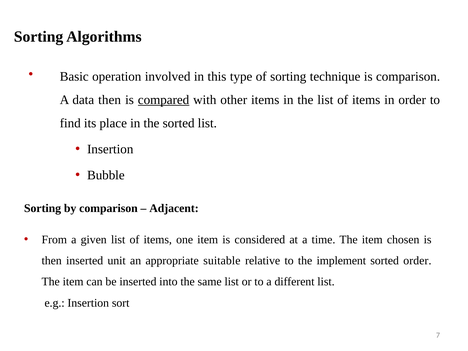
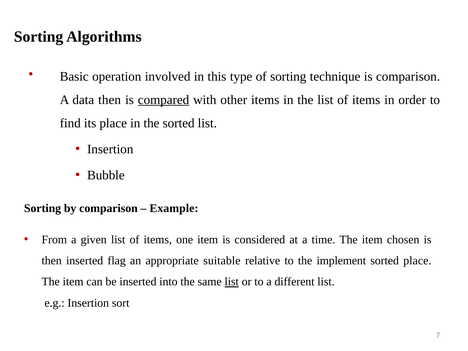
Adjacent: Adjacent -> Example (174, 208)
unit: unit -> flag (117, 261)
sorted order: order -> place (417, 261)
list underline: none -> present (232, 282)
